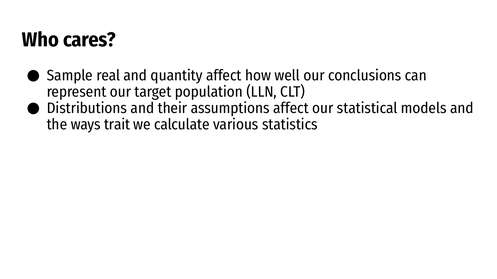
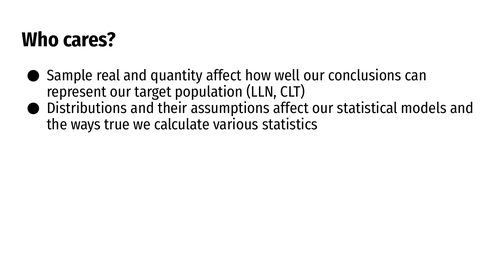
trait: trait -> true (117, 125)
